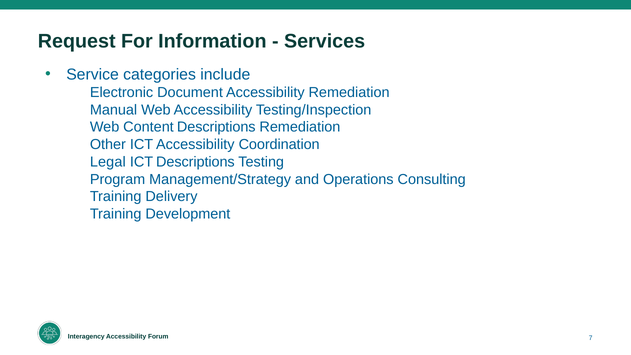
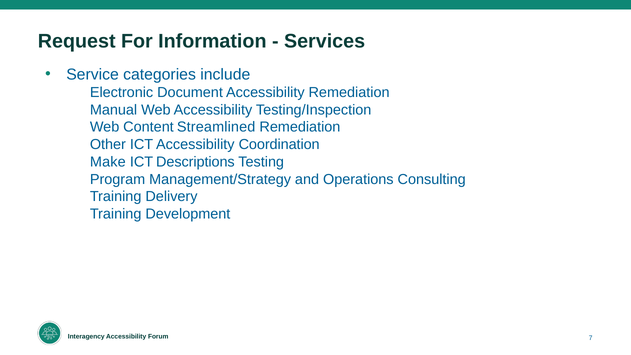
Content Descriptions: Descriptions -> Streamlined (216, 127)
Legal: Legal -> Make (108, 162)
